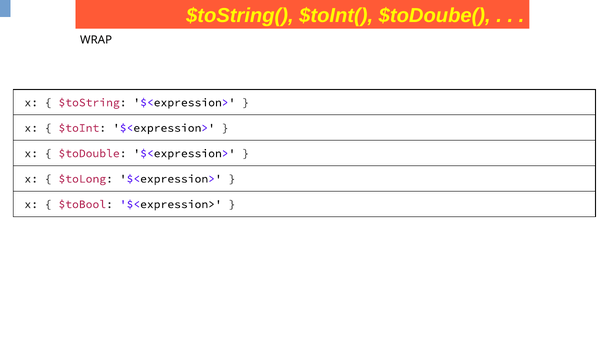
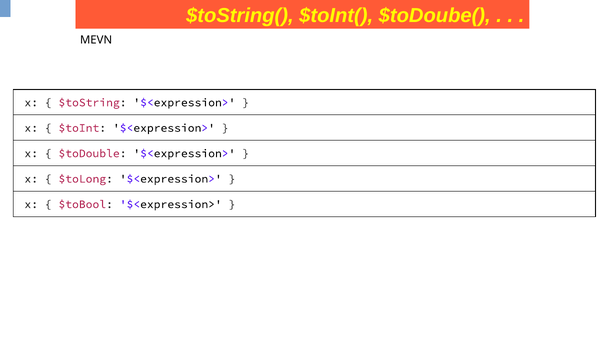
WRAP: WRAP -> MEVN (96, 40)
